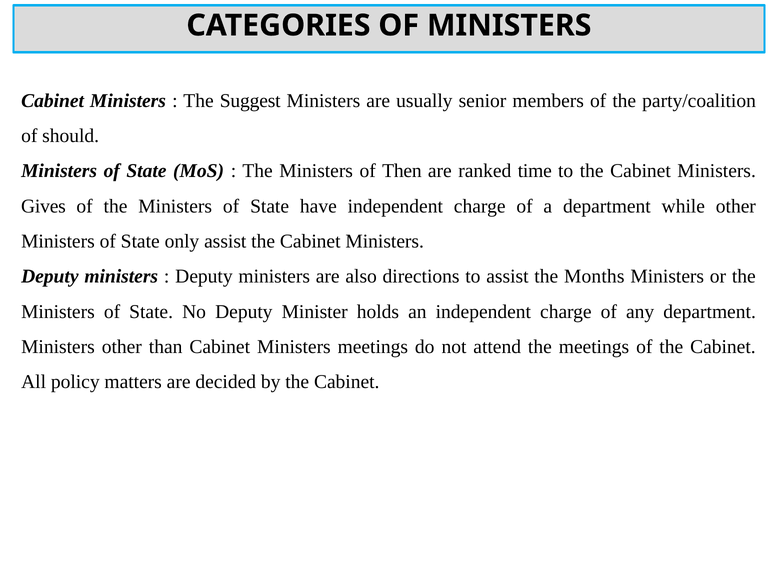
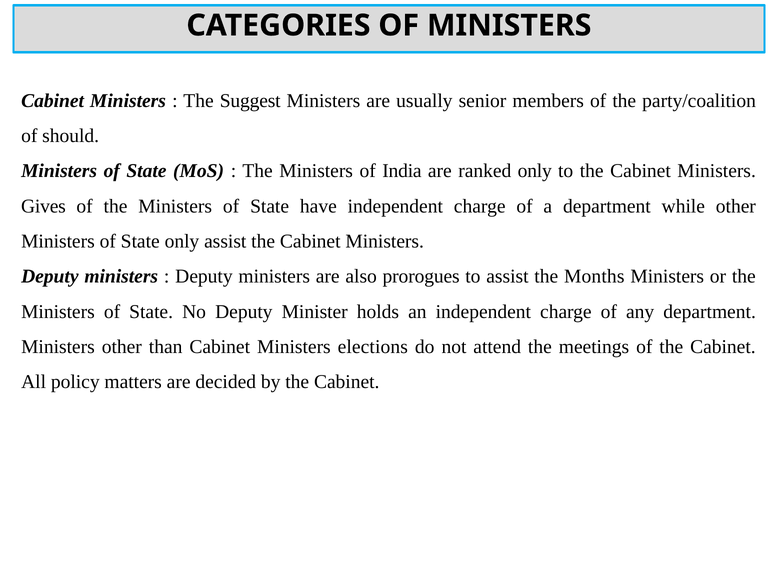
Then: Then -> India (402, 171)
ranked time: time -> only (535, 171)
directions: directions -> prorogues (421, 276)
Ministers meetings: meetings -> elections (373, 347)
